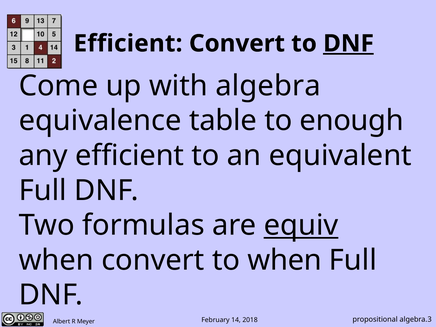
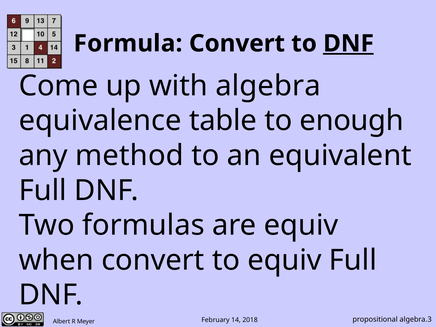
Efficient: Efficient -> Formula (128, 43)
any efficient: efficient -> method (129, 156)
equiv underline: present -> none (301, 225)
to when: when -> equiv (285, 260)
